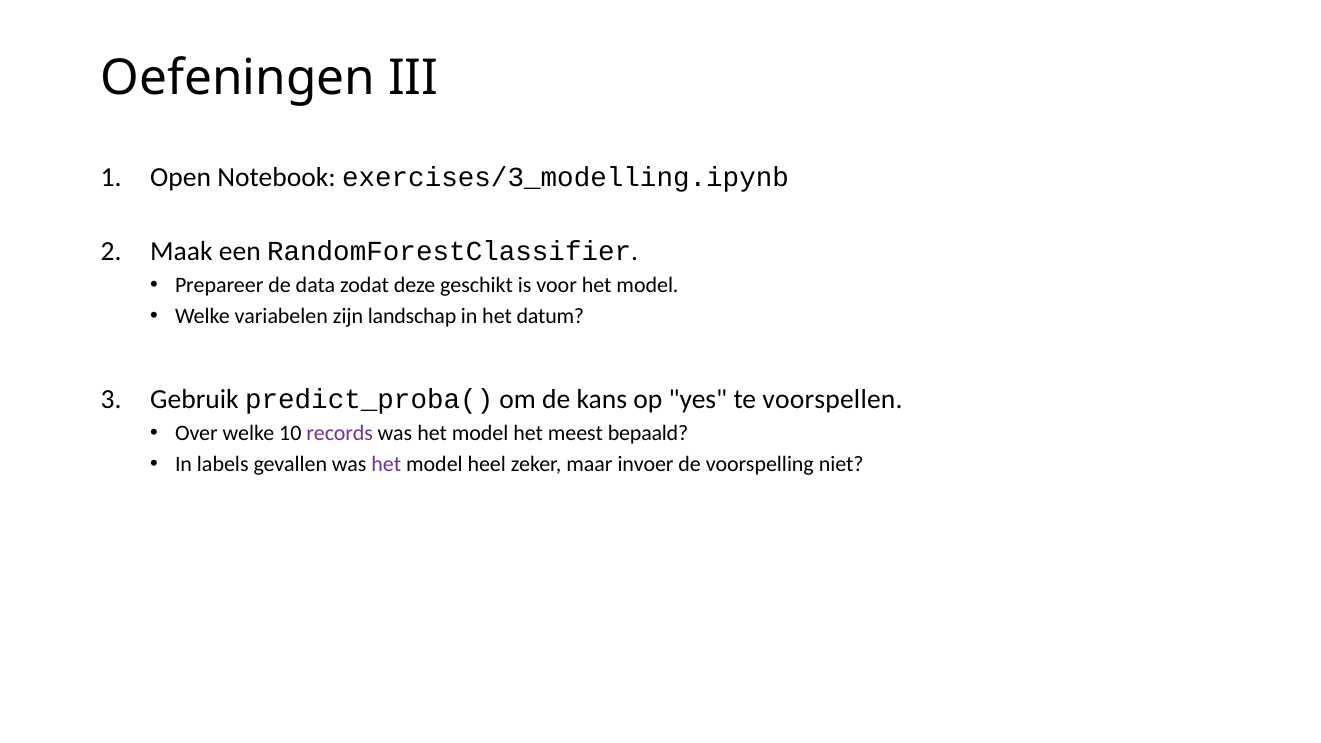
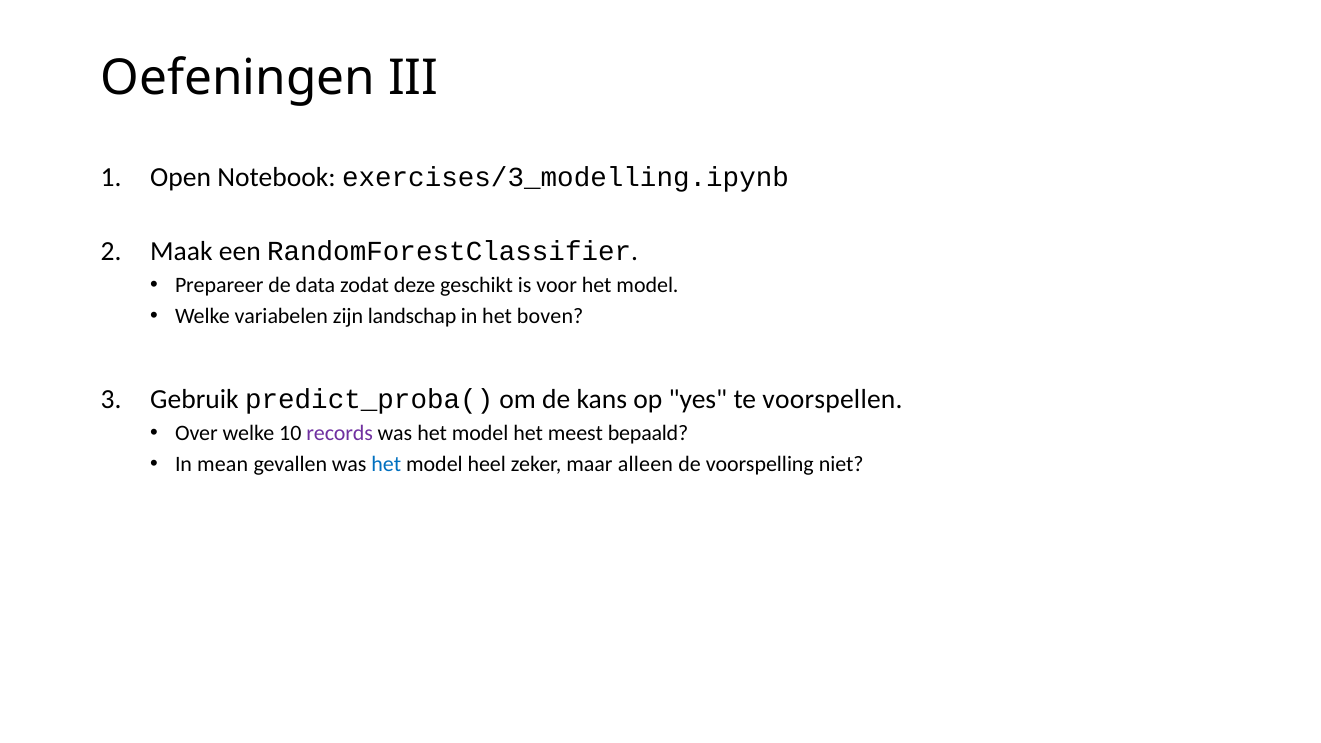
datum: datum -> boven (550, 316)
labels: labels -> mean (223, 464)
het colour: purple -> blue (386, 464)
invoer: invoer -> alleen (645, 464)
